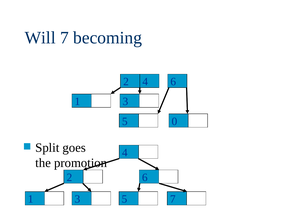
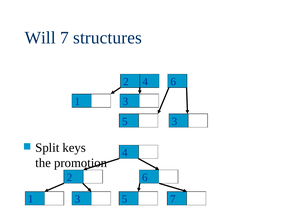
becoming: becoming -> structures (108, 38)
5 0: 0 -> 3 (174, 121)
goes: goes -> keys (74, 147)
